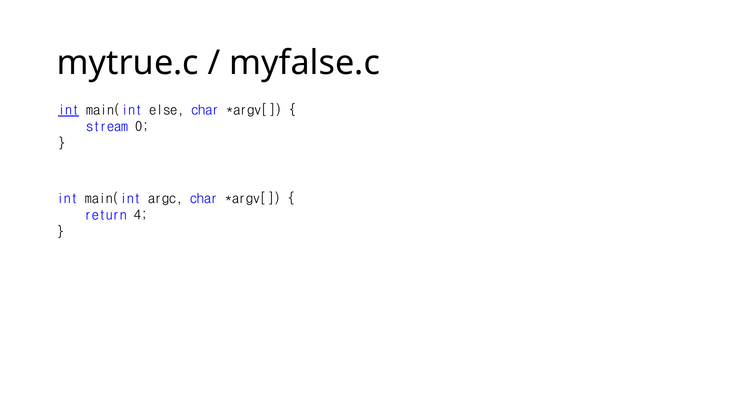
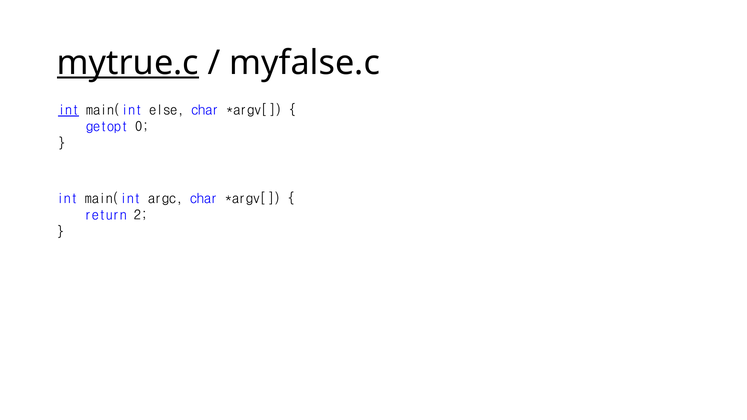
mytrue.c underline: none -> present (128, 63)
stream: stream -> getopt (107, 127)
4: 4 -> 2 (141, 215)
